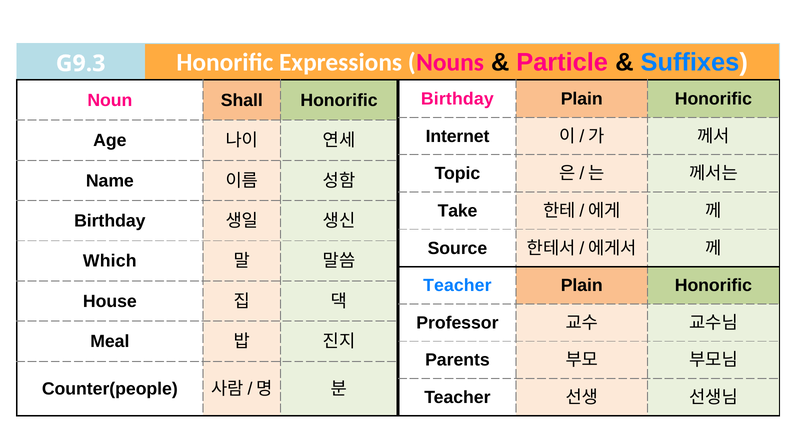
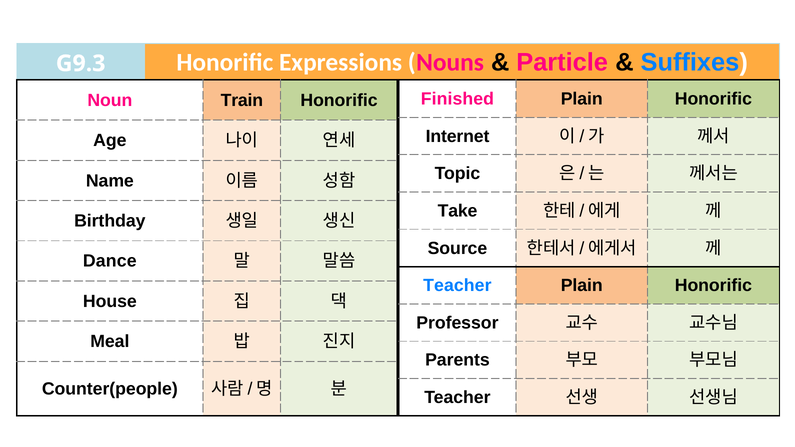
Birthday: Birthday -> Finished (457, 99)
Shall: Shall -> Train (242, 100)
Which: Which -> Dance (110, 261)
